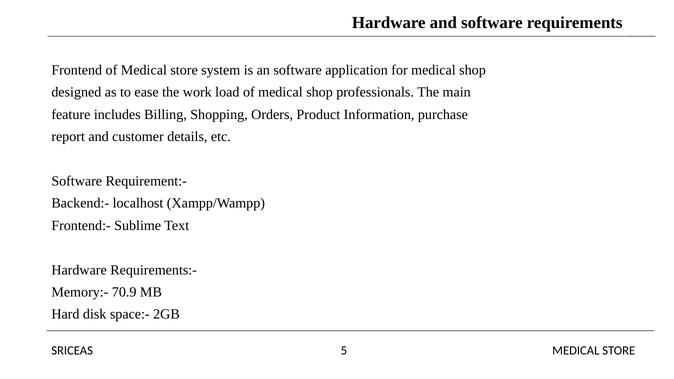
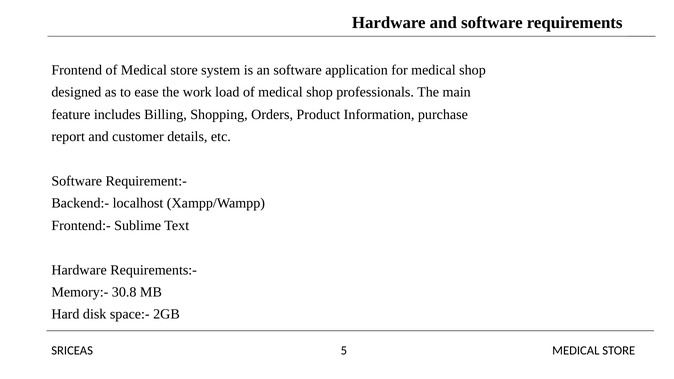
70.9: 70.9 -> 30.8 (124, 292)
